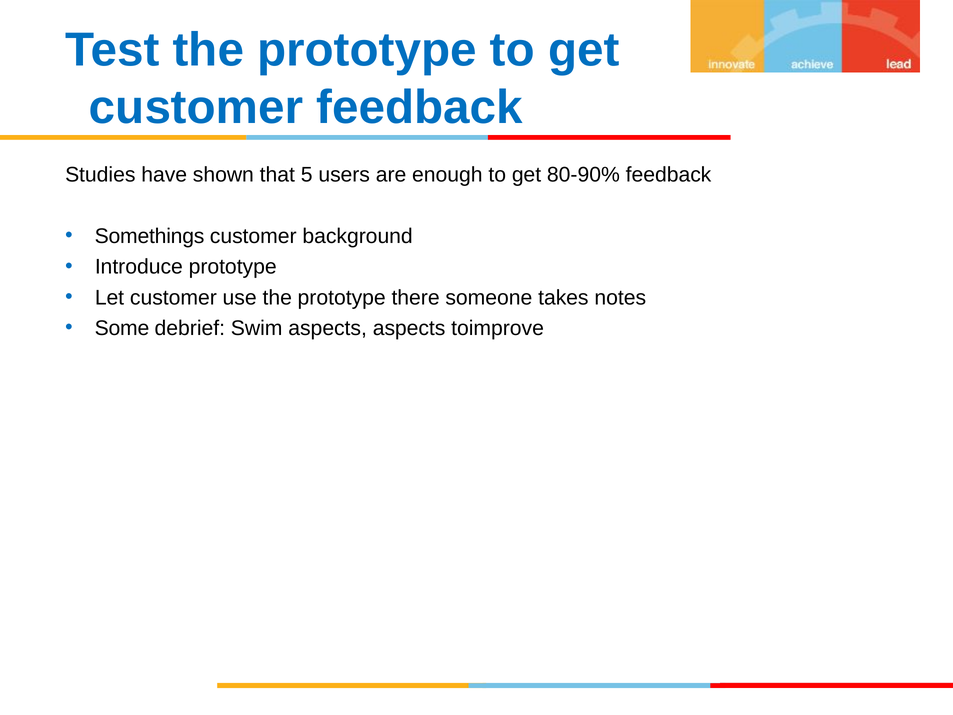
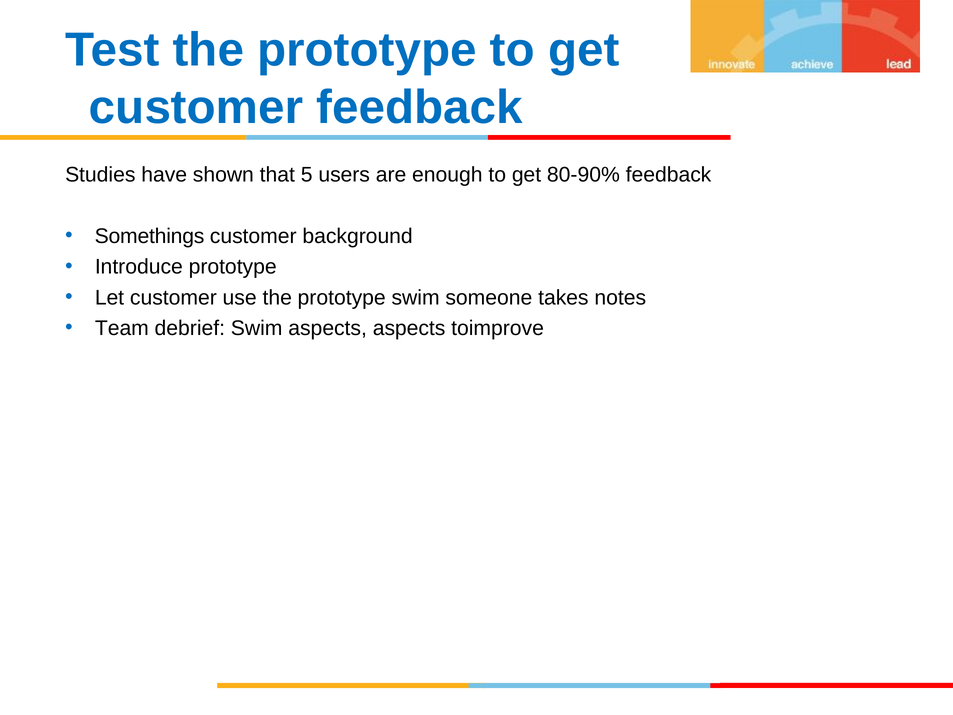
prototype there: there -> swim (416, 297)
Some: Some -> Team (122, 328)
